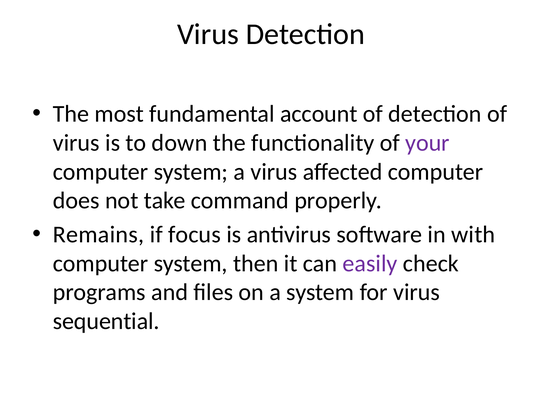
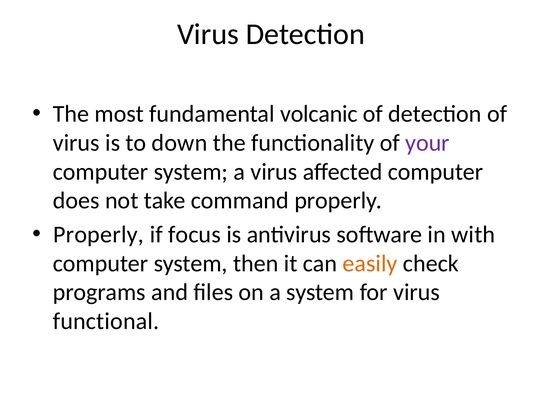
account: account -> volcanic (319, 114)
Remains: Remains -> Properly (98, 234)
easily colour: purple -> orange (370, 263)
sequential: sequential -> functional (106, 321)
